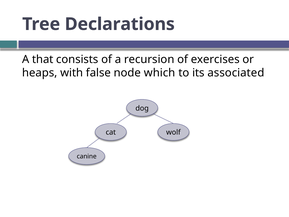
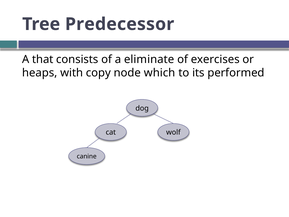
Declarations: Declarations -> Predecessor (120, 24)
recursion: recursion -> eliminate (149, 59)
false: false -> copy (98, 73)
associated: associated -> performed (236, 73)
